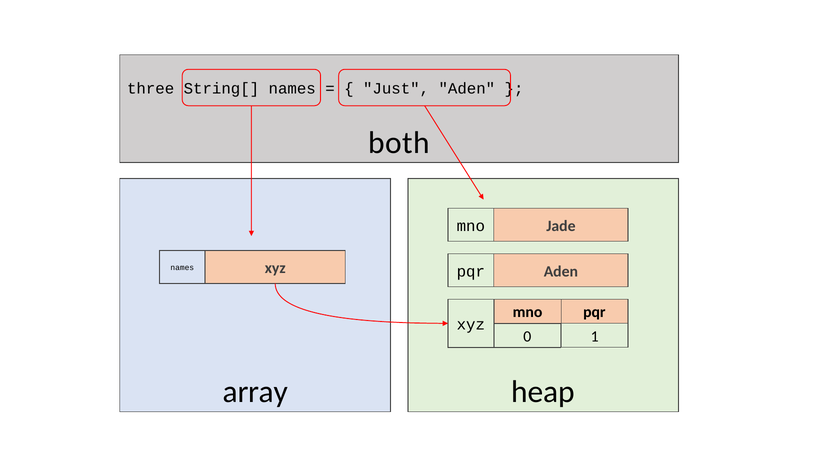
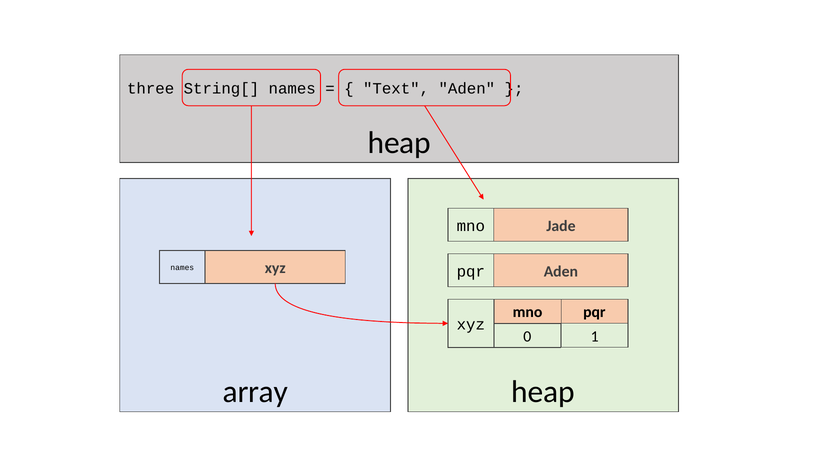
Just: Just -> Text (396, 88)
both: both -> heap (399, 143)
